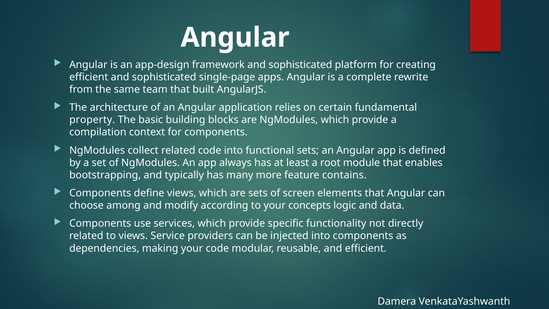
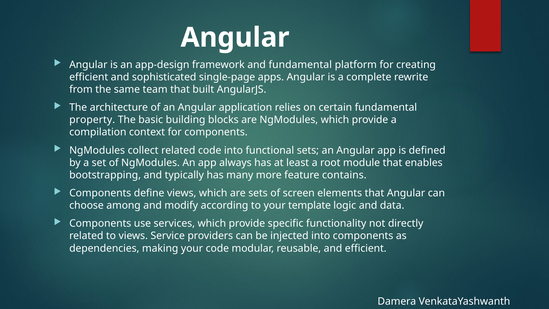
framework and sophisticated: sophisticated -> fundamental (300, 65)
concepts: concepts -> template (310, 205)
